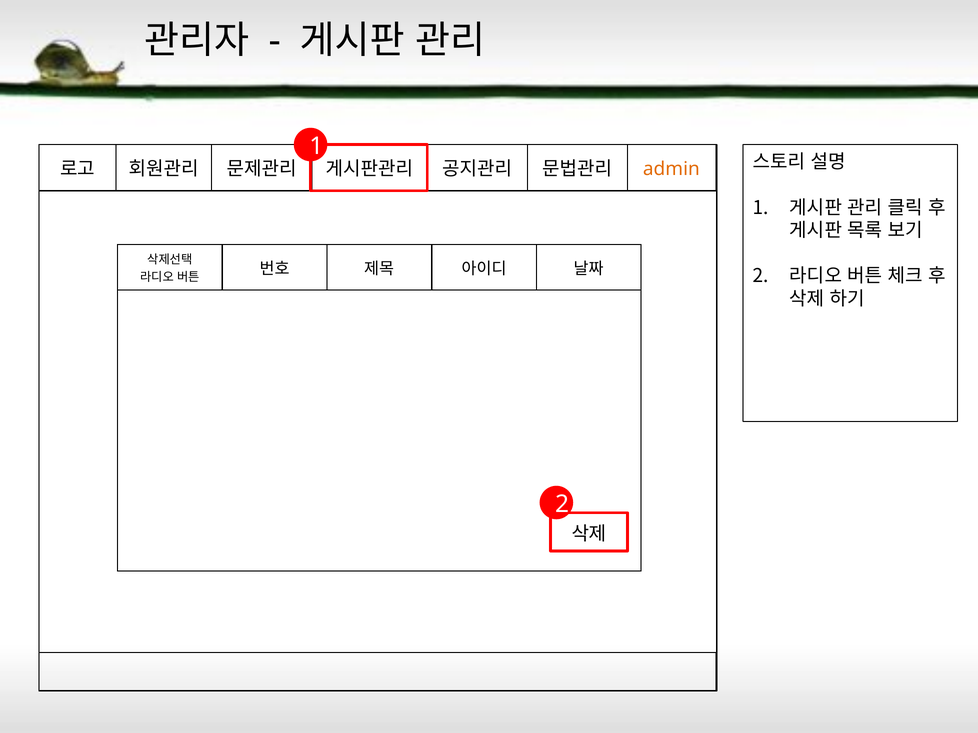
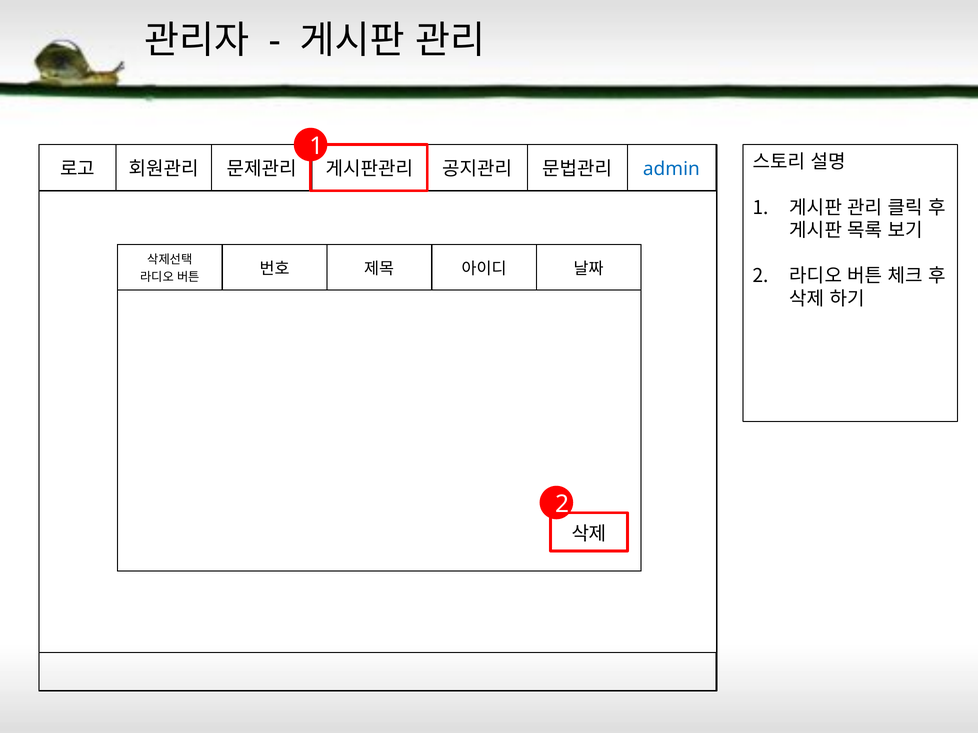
admin colour: orange -> blue (671, 169)
